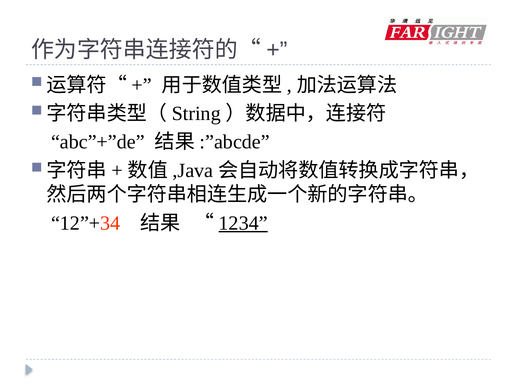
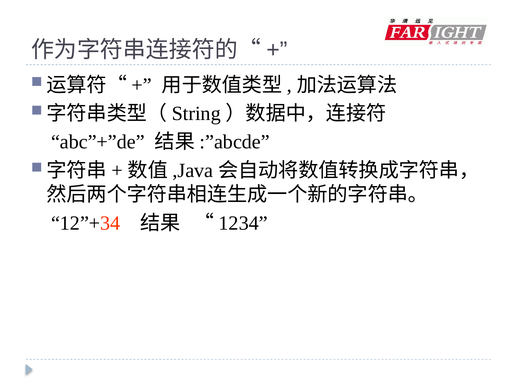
1234 underline: present -> none (243, 223)
